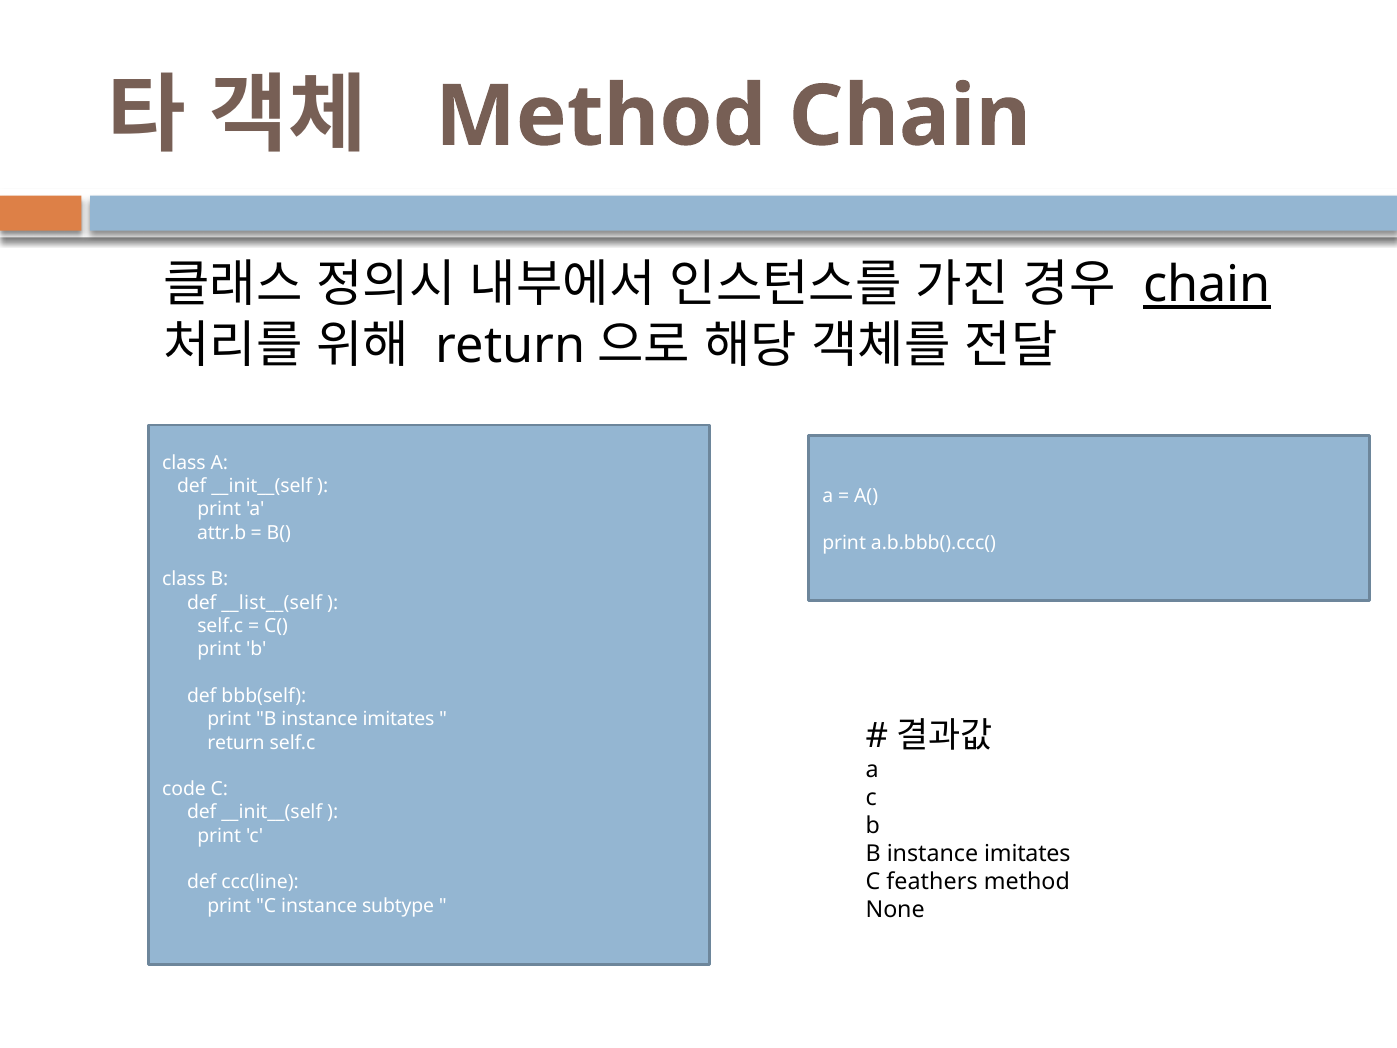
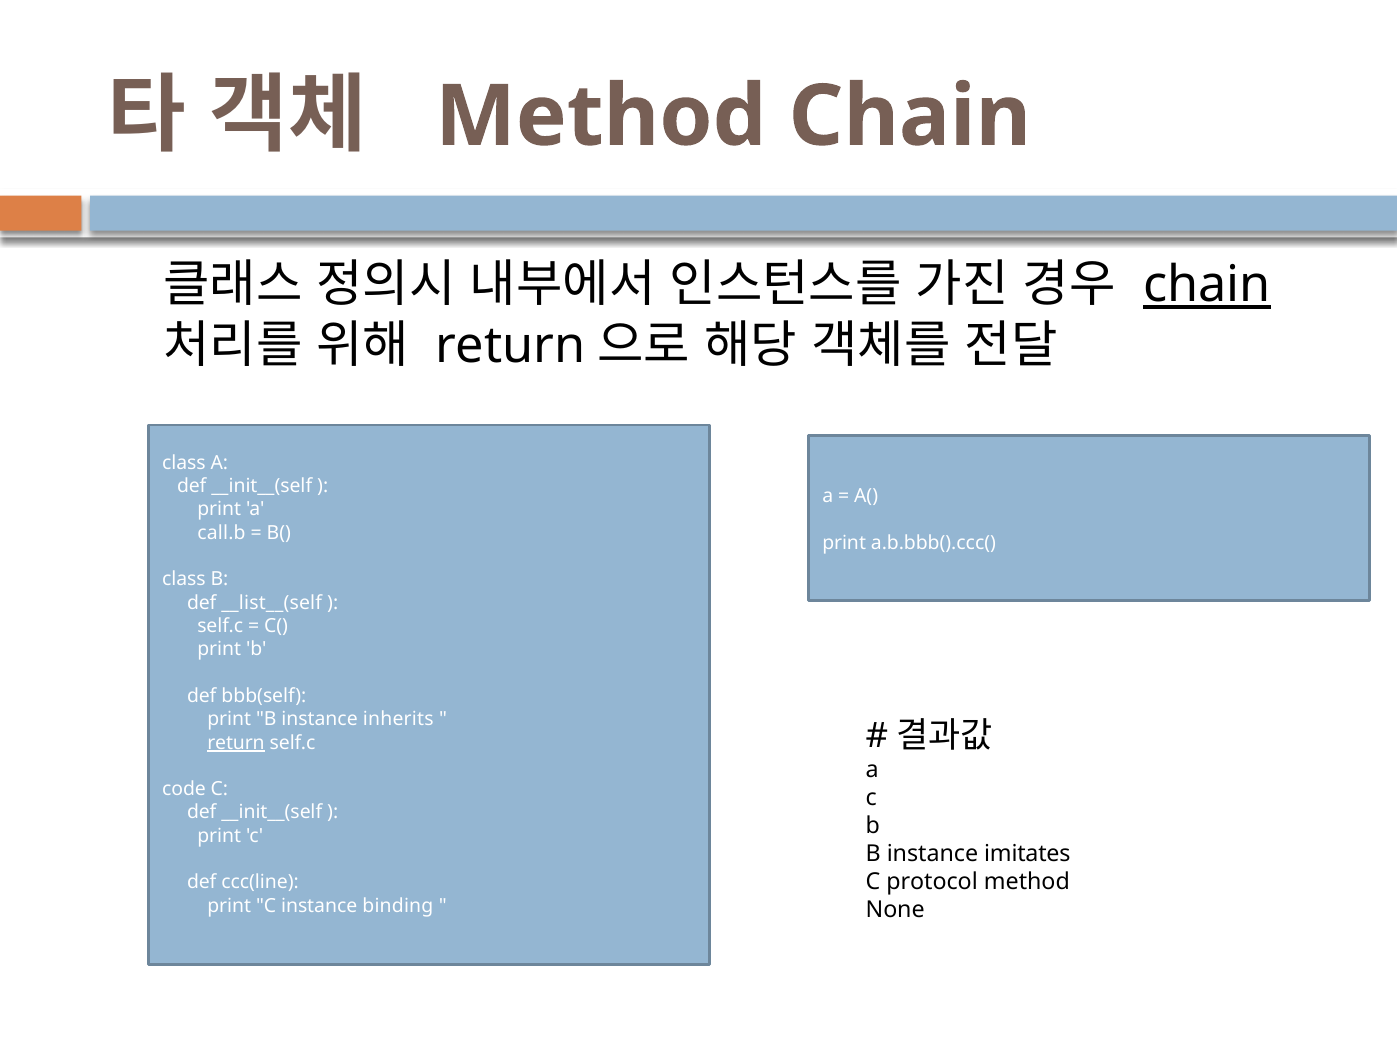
attr.b: attr.b -> call.b (222, 533)
print B instance imitates: imitates -> inherits (398, 719)
return underline: none -> present (236, 742)
feathers: feathers -> protocol (932, 881)
subtype: subtype -> binding (398, 906)
